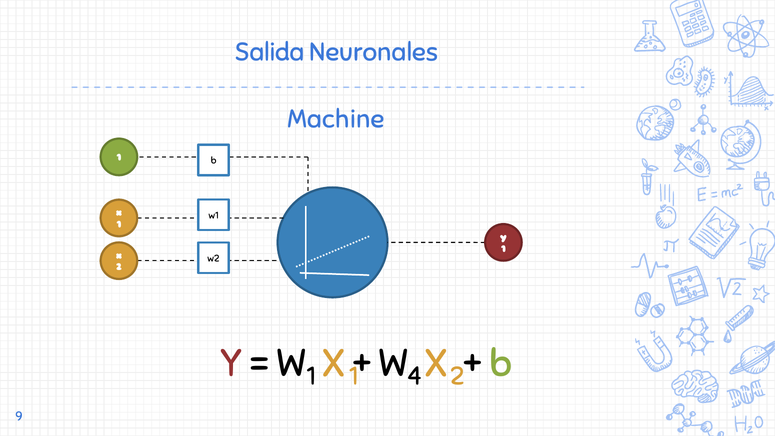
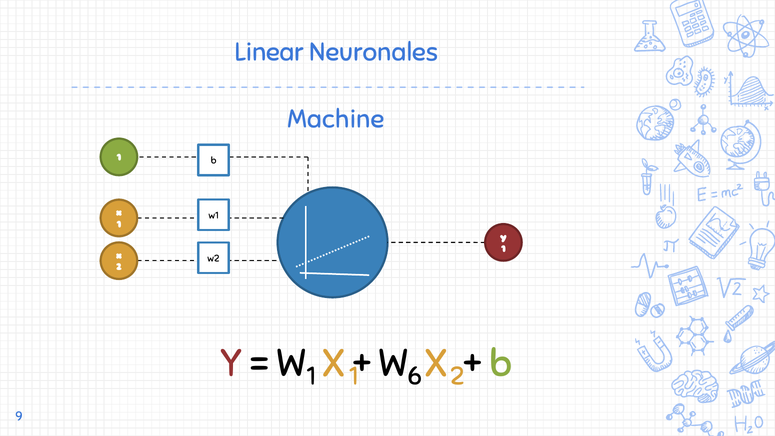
Salida: Salida -> Linear (270, 52)
4: 4 -> 6 (415, 376)
